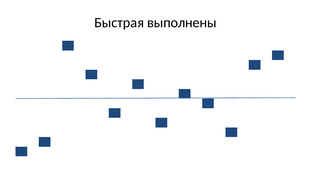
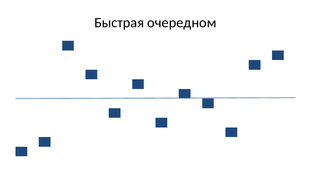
выполнены: выполнены -> очередном (182, 23)
